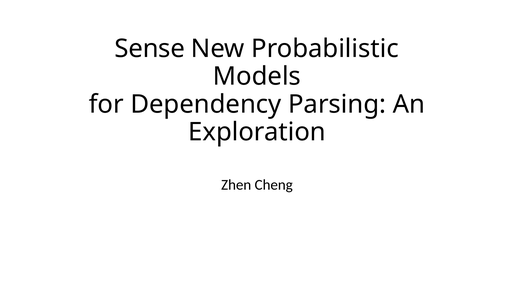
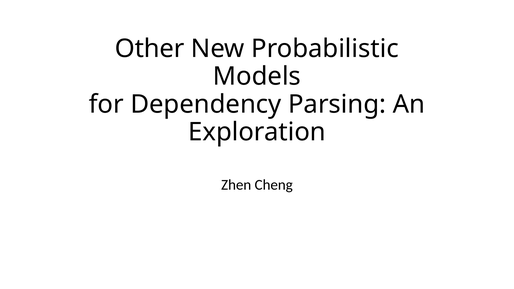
Sense: Sense -> Other (150, 49)
